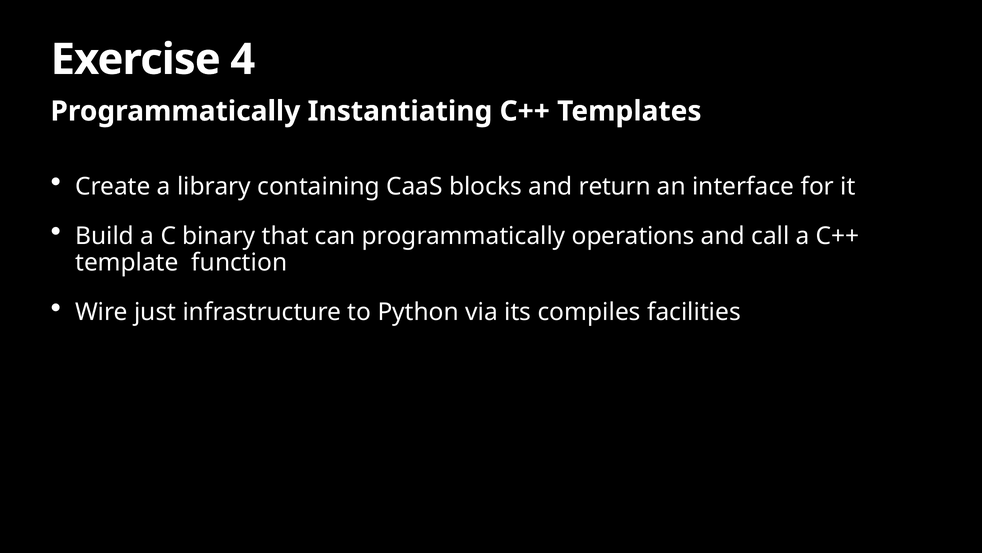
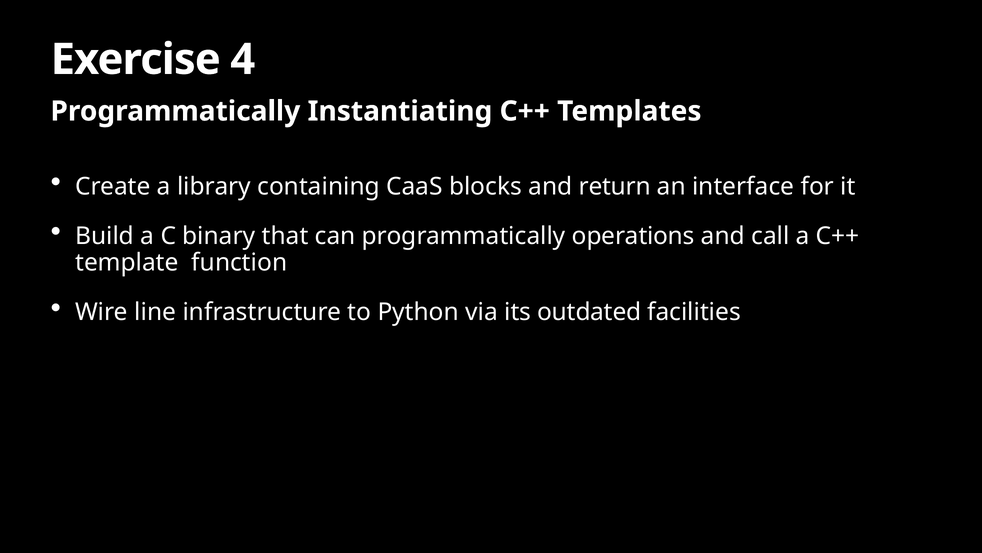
just: just -> line (155, 312)
compiles: compiles -> outdated (589, 312)
